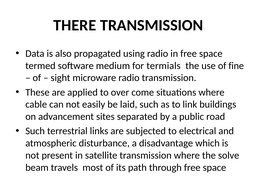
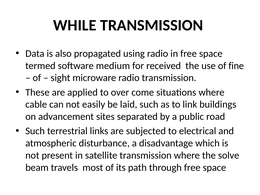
THERE: THERE -> WHILE (75, 25)
termials: termials -> received (164, 66)
